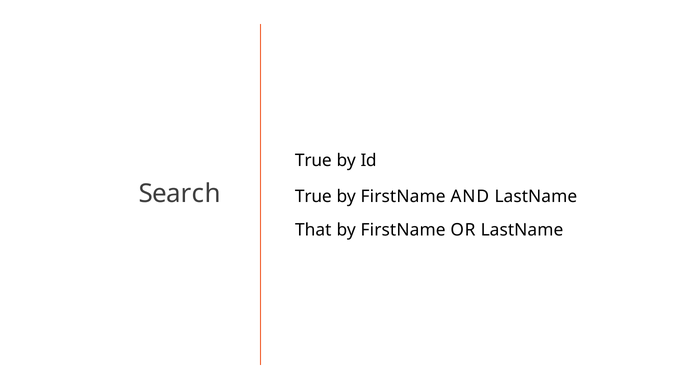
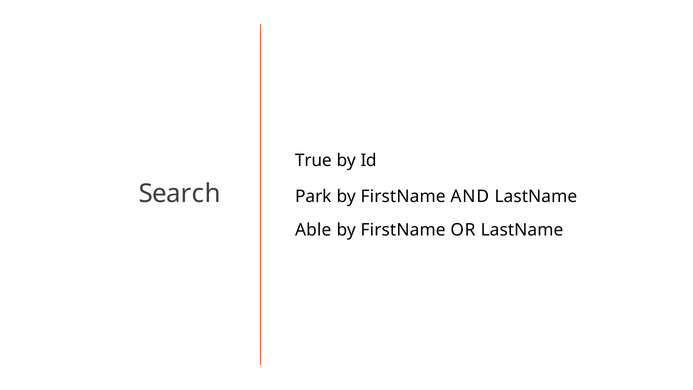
True: True -> Park (313, 196)
That: That -> Able (313, 230)
